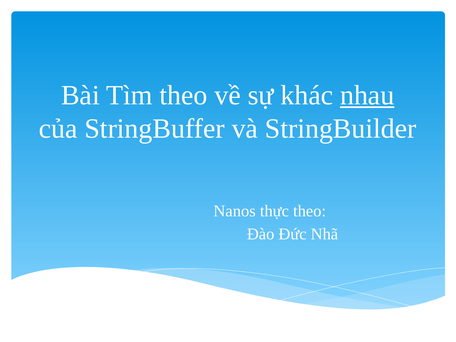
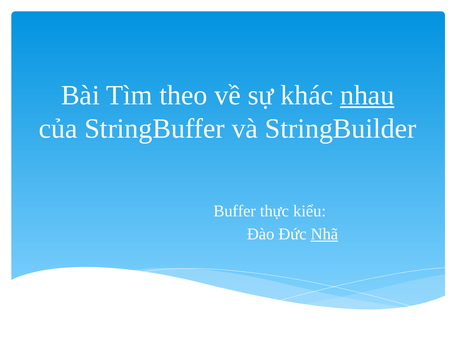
Nanos: Nanos -> Buffer (235, 211)
thực theo: theo -> kiểu (310, 211)
Nhã underline: none -> present (324, 234)
